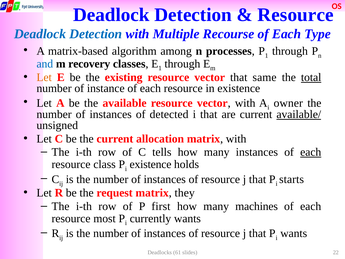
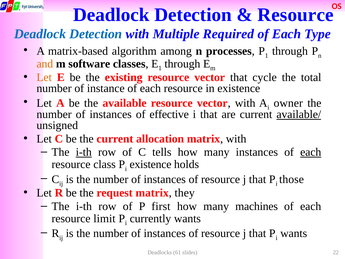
Recourse: Recourse -> Required (229, 34)
and colour: blue -> orange (45, 64)
recovery: recovery -> software (89, 64)
same: same -> cycle (265, 77)
total underline: present -> none (311, 77)
detected: detected -> effective (169, 114)
i-th underline: none -> present (84, 152)
starts: starts -> those (292, 179)
most: most -> limit (104, 218)
